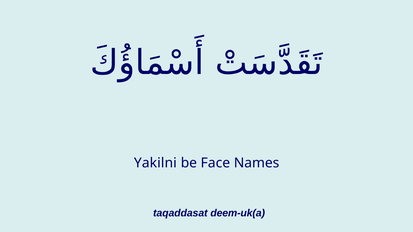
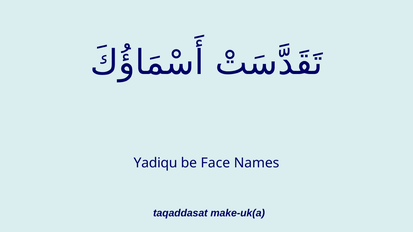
Yakilni: Yakilni -> Yadiqu (156, 163)
deem-uk(a: deem-uk(a -> make-uk(a (238, 213)
